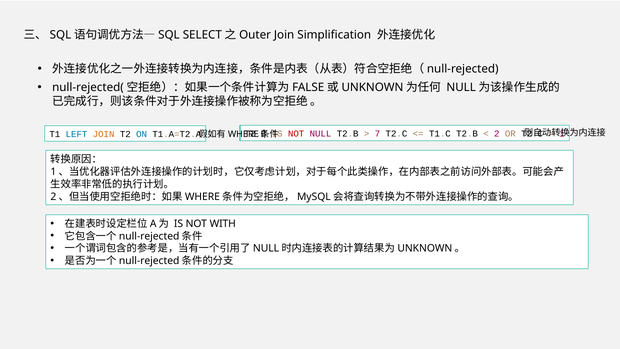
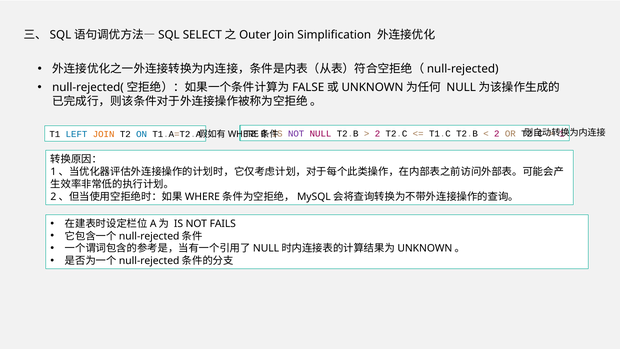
NOT colour: red -> purple (296, 134)
7: 7 -> 2 (377, 134)
WITH: WITH -> FAILS (223, 224)
